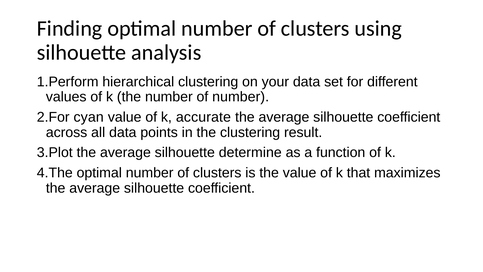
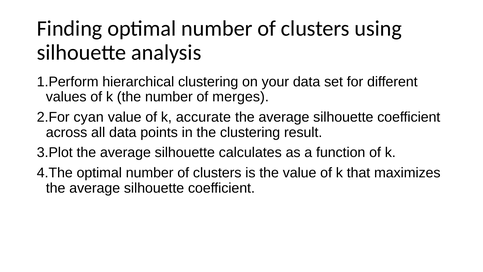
of number: number -> merges (241, 97)
determine: determine -> calculates (250, 152)
